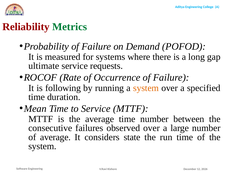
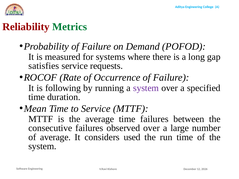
ultimate: ultimate -> satisfies (44, 66)
system colour: orange -> purple (146, 88)
time number: number -> failures (154, 119)
state: state -> used (132, 137)
